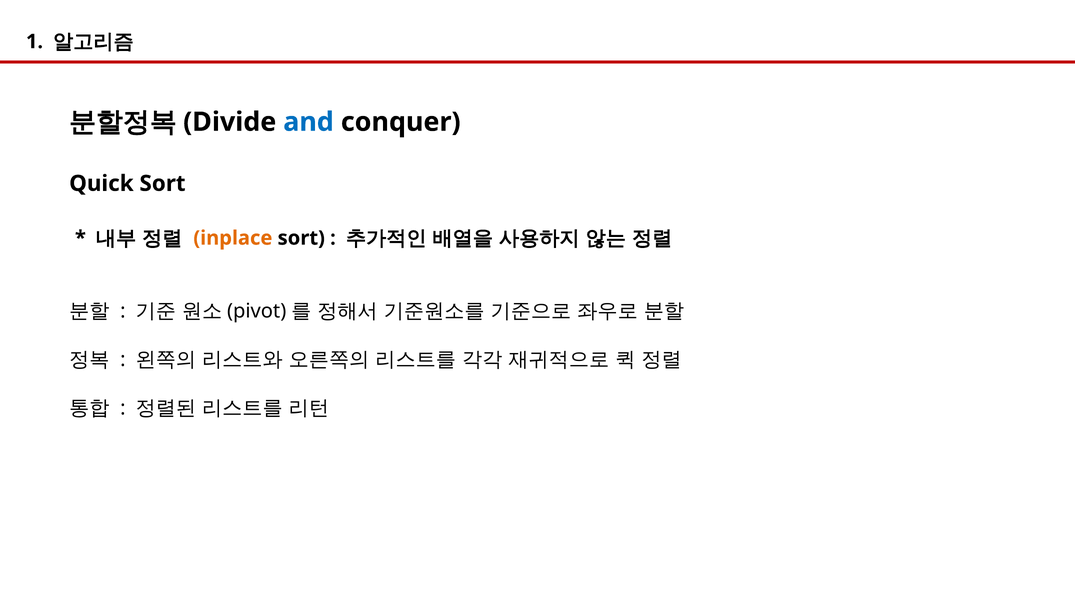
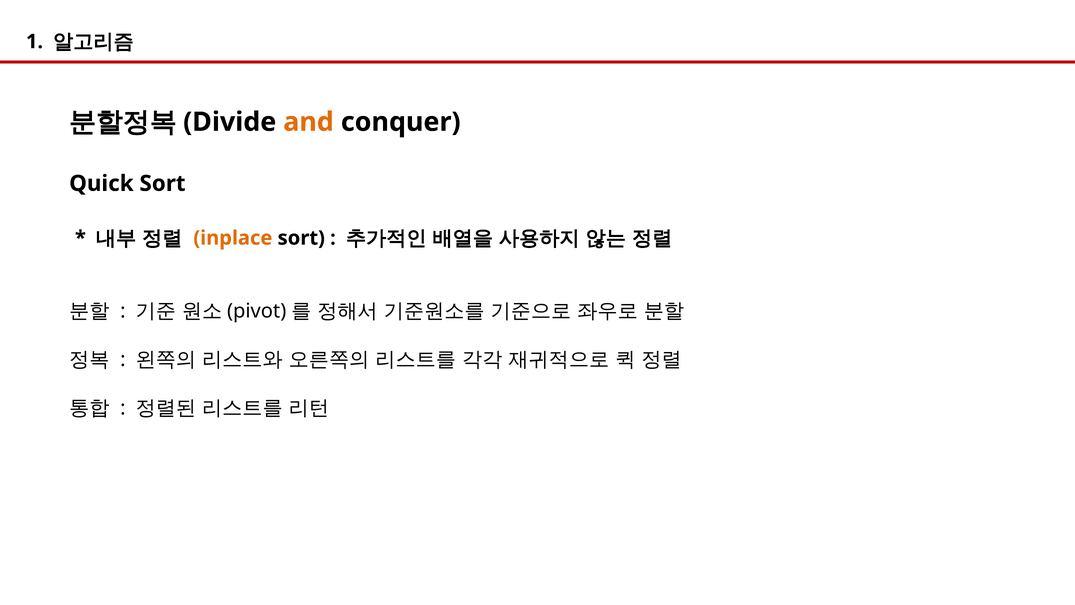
and colour: blue -> orange (309, 122)
